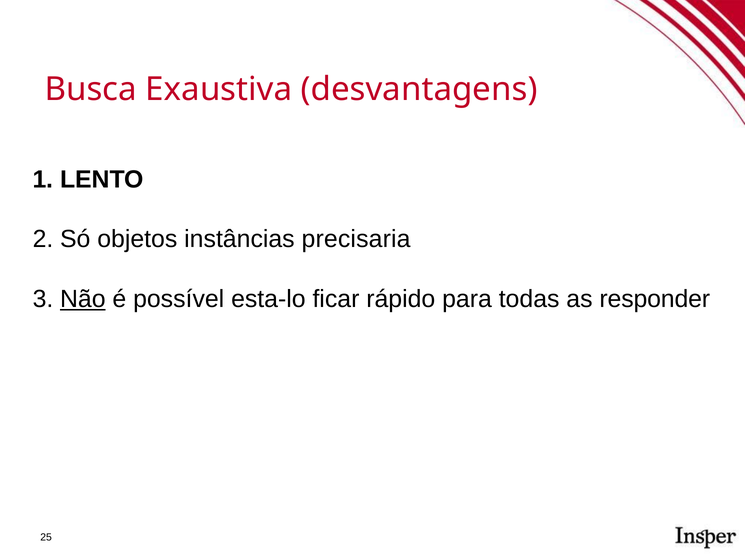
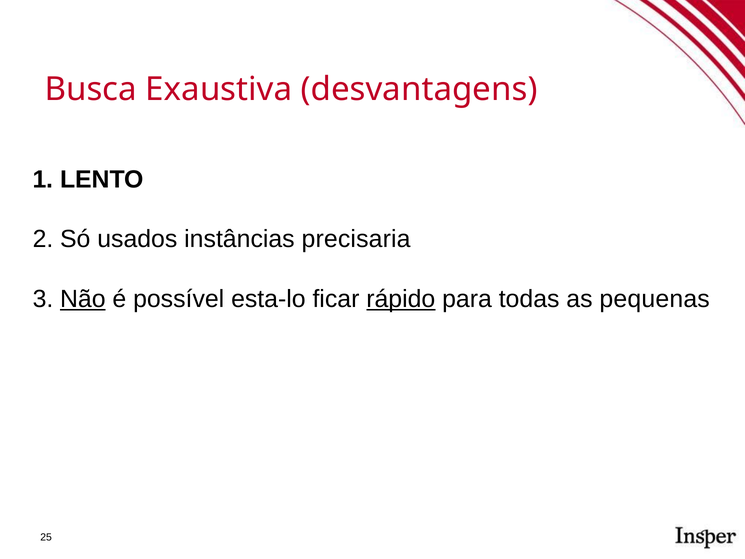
objetos: objetos -> usados (137, 239)
rápido underline: none -> present (401, 299)
responder: responder -> pequenas (655, 299)
